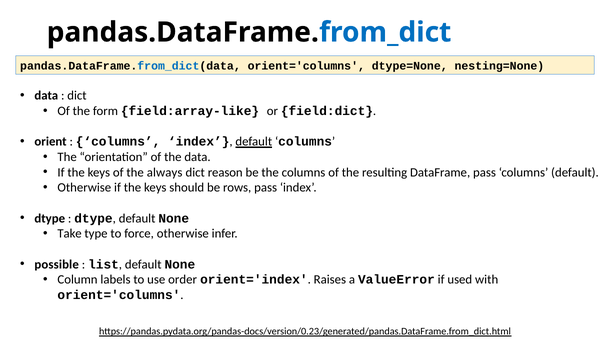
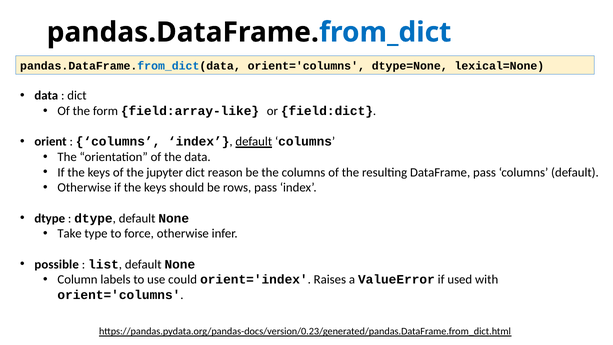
nesting=None: nesting=None -> lexical=None (499, 66)
always: always -> jupyter (165, 172)
order: order -> could (183, 280)
